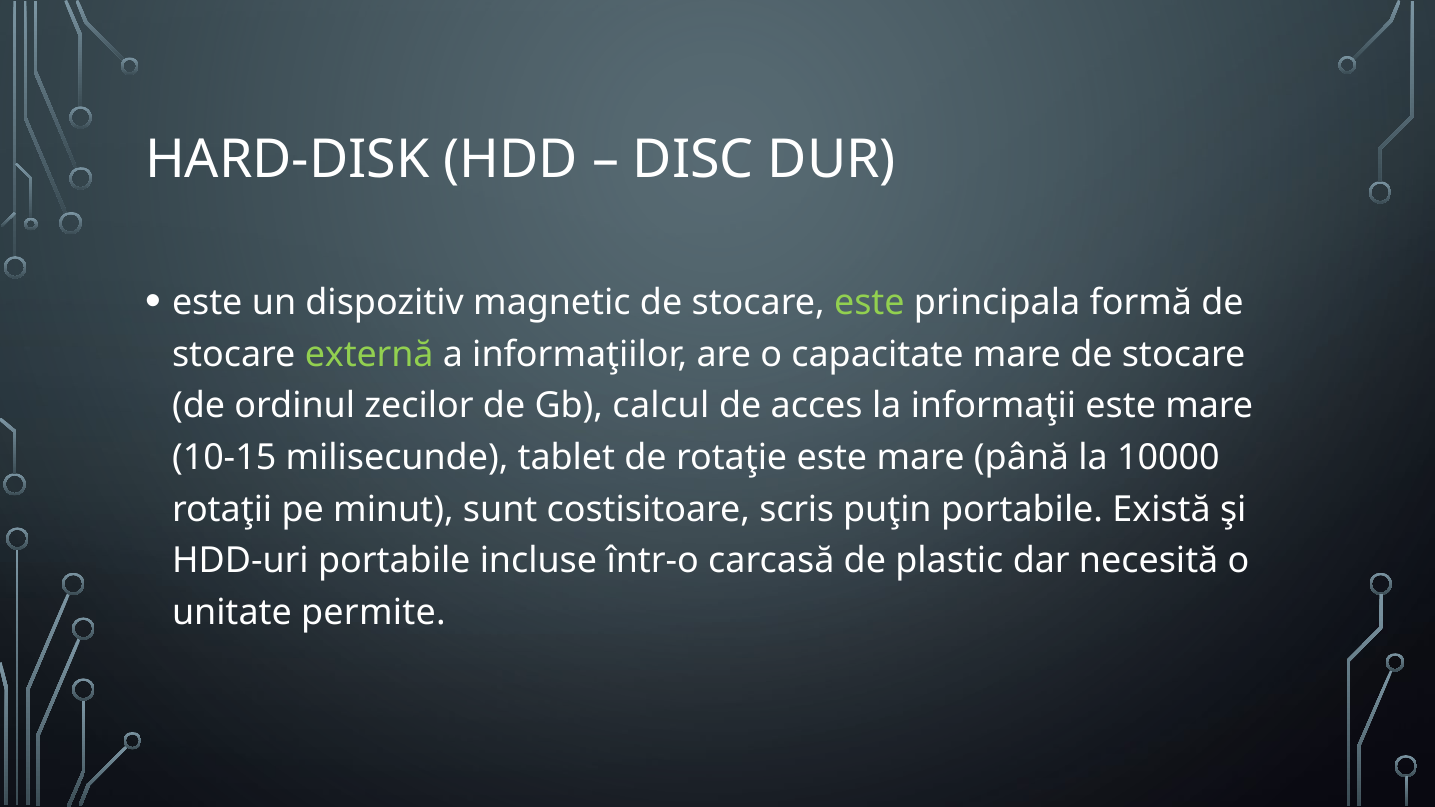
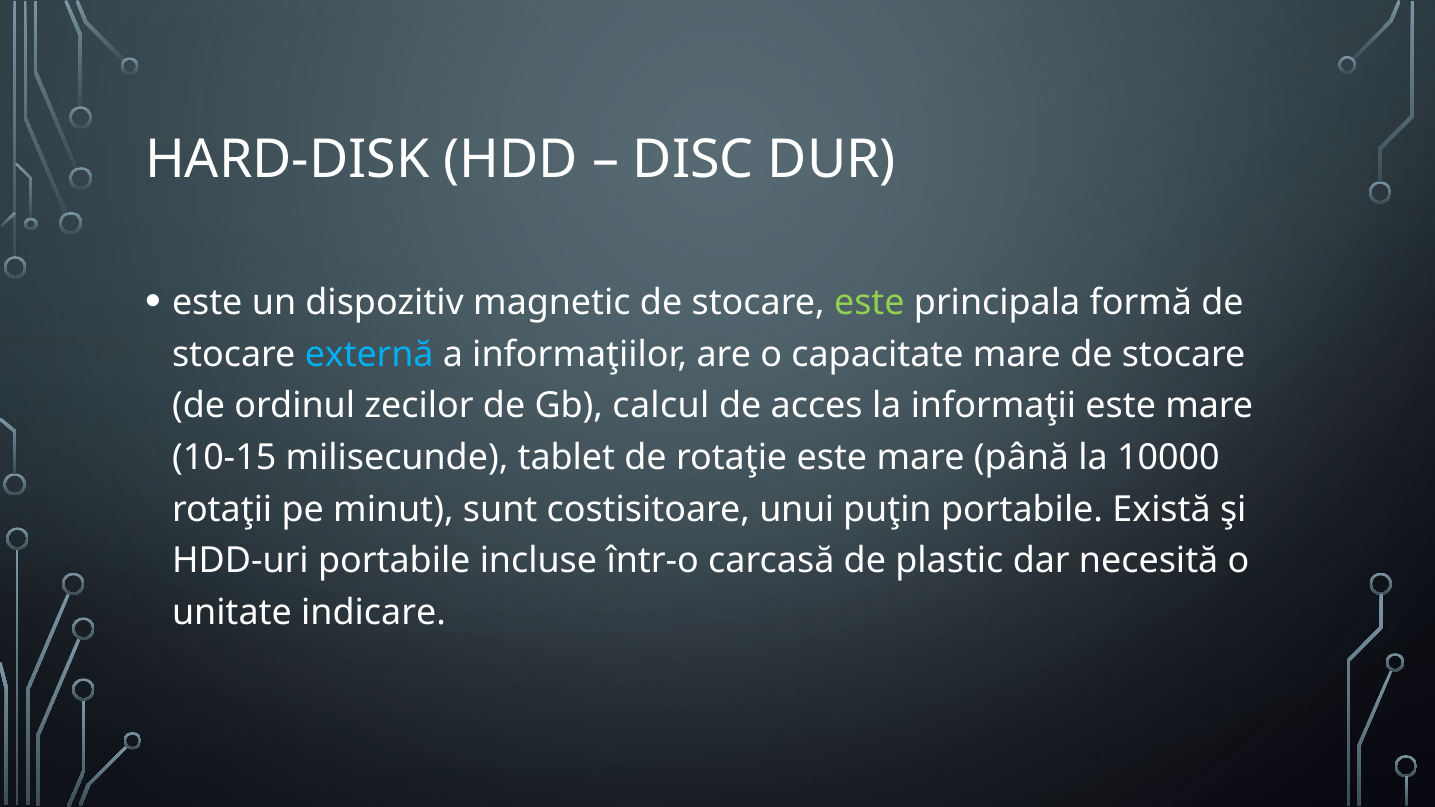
externă colour: light green -> light blue (369, 354)
scris: scris -> unui (797, 509)
permite: permite -> indicare (374, 613)
